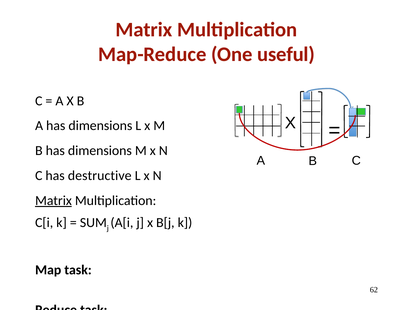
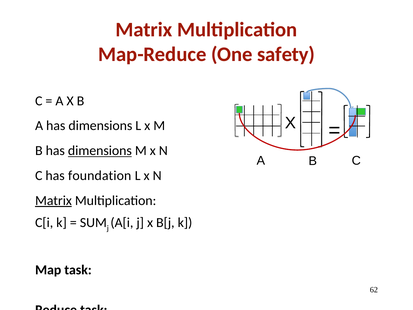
useful: useful -> safety (286, 54)
dimensions underline: none -> present (100, 151)
destructive: destructive -> foundation (100, 175)
